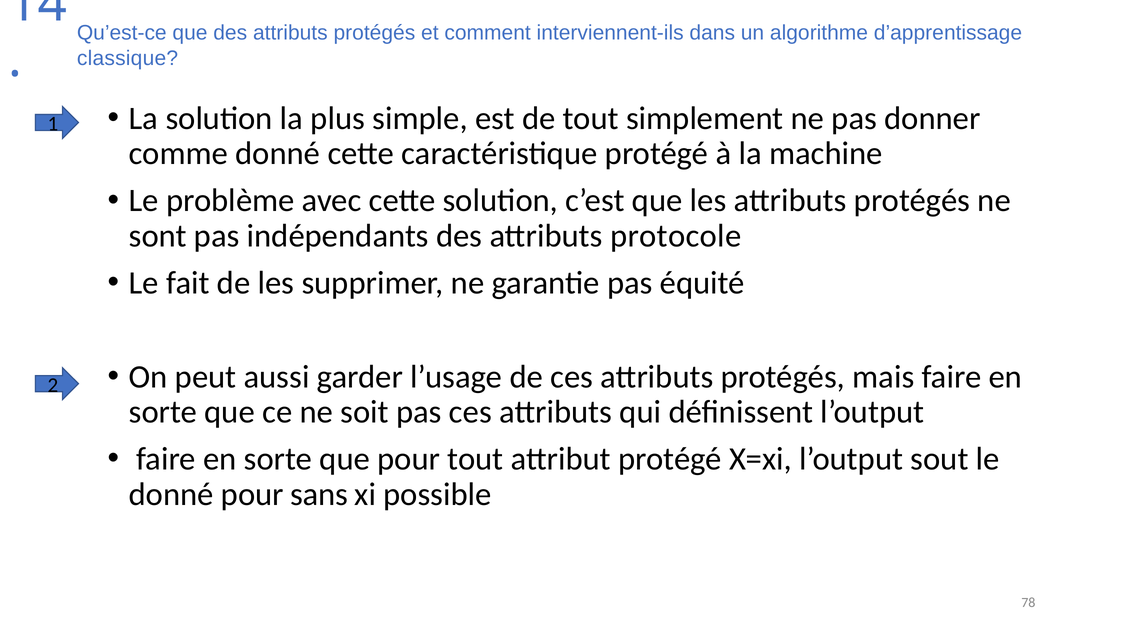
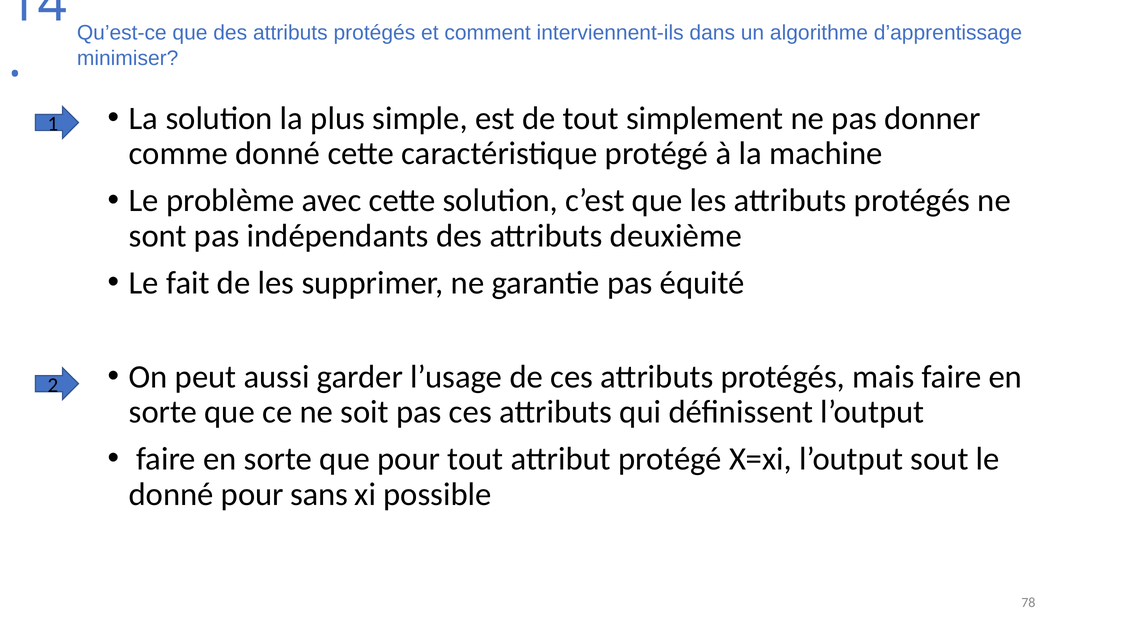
classique: classique -> minimiser (128, 58)
protocole: protocole -> deuxième (676, 236)
